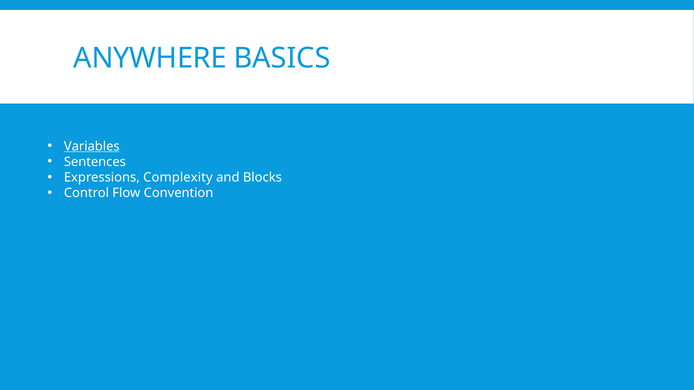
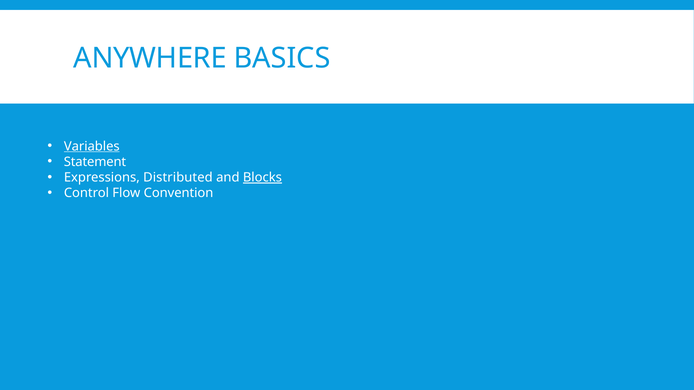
Sentences: Sentences -> Statement (95, 162)
Complexity: Complexity -> Distributed (178, 178)
Blocks underline: none -> present (262, 178)
